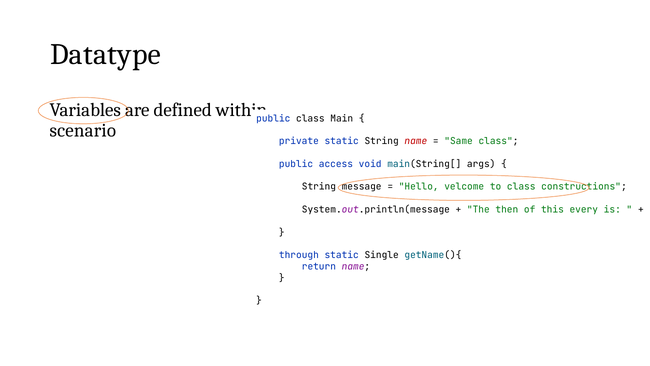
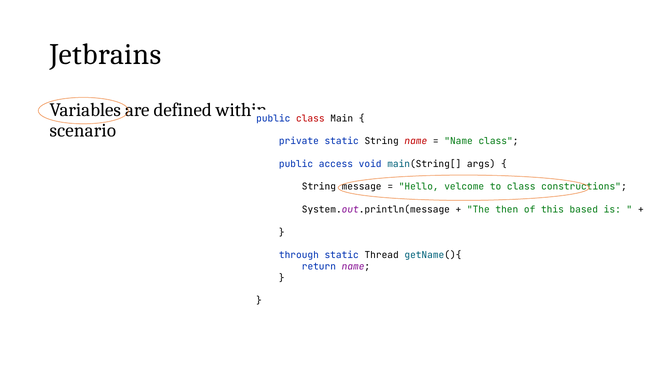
Datatype: Datatype -> Jetbrains (106, 55)
class colour: black -> red (310, 118)
Same: Same -> Name (459, 141)
every: every -> based (584, 209)
Single: Single -> Thread (382, 255)
